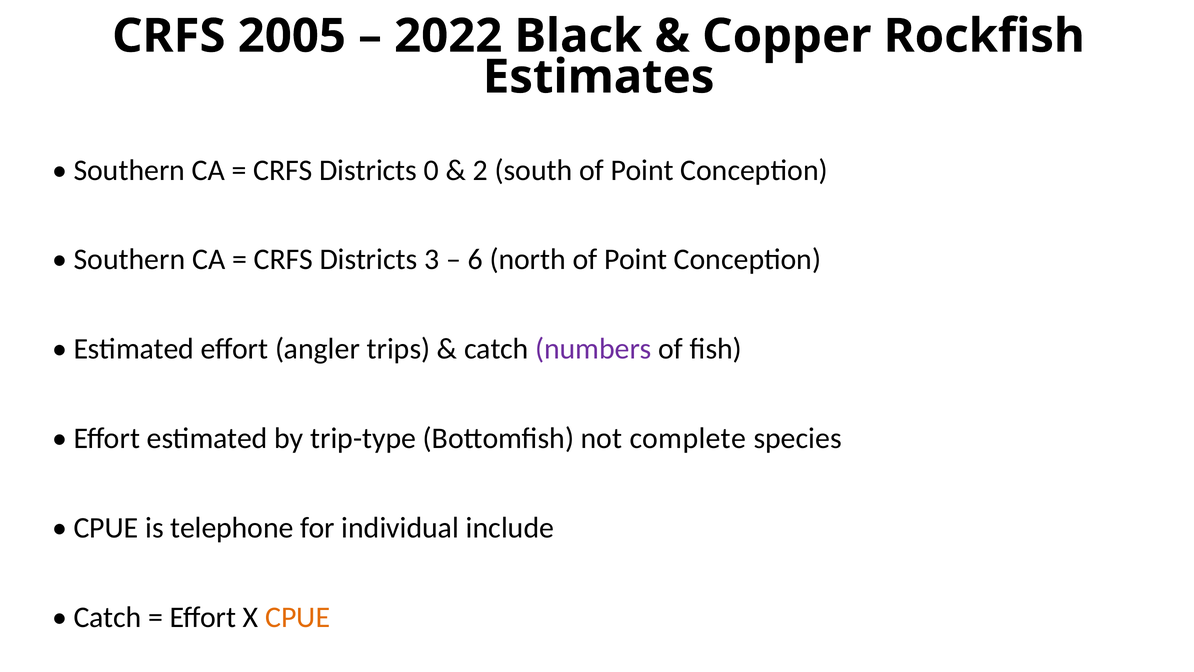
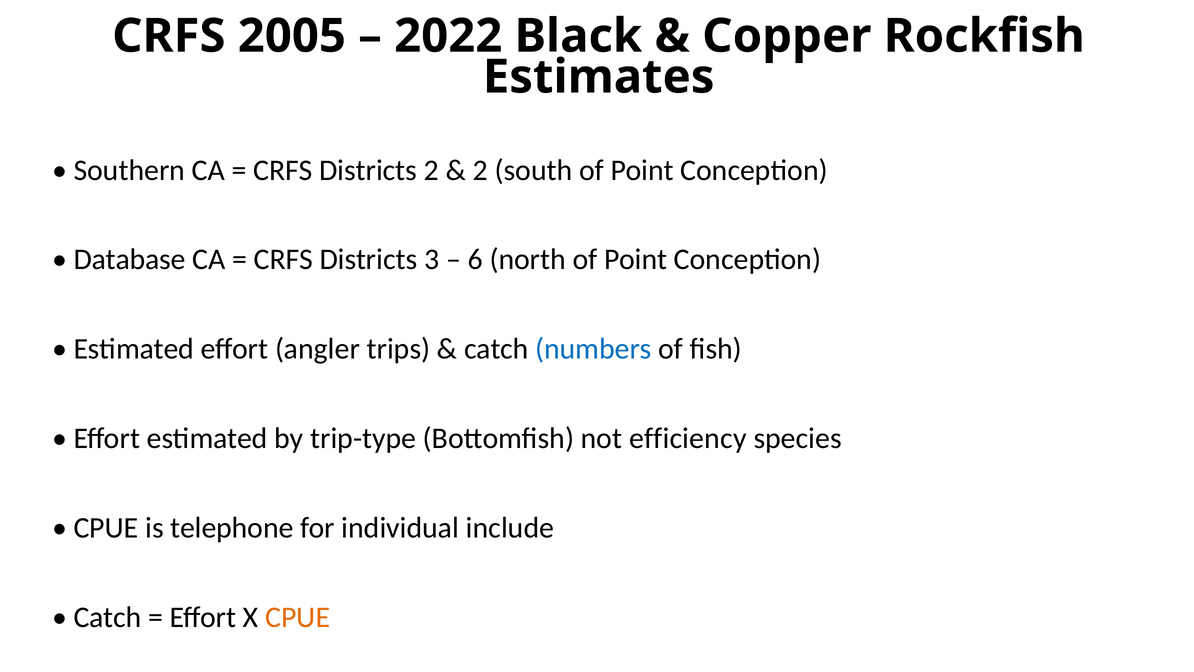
Districts 0: 0 -> 2 (431, 170)
Southern: Southern -> Database (130, 259)
numbers colour: purple -> blue (593, 349)
complete: complete -> efficiency (688, 438)
